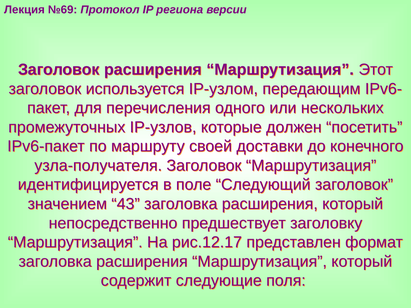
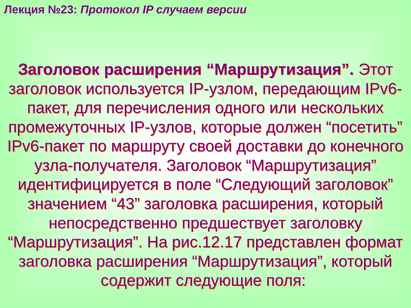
№69: №69 -> №23 (63, 10)
региона: региона -> случаем (180, 10)
